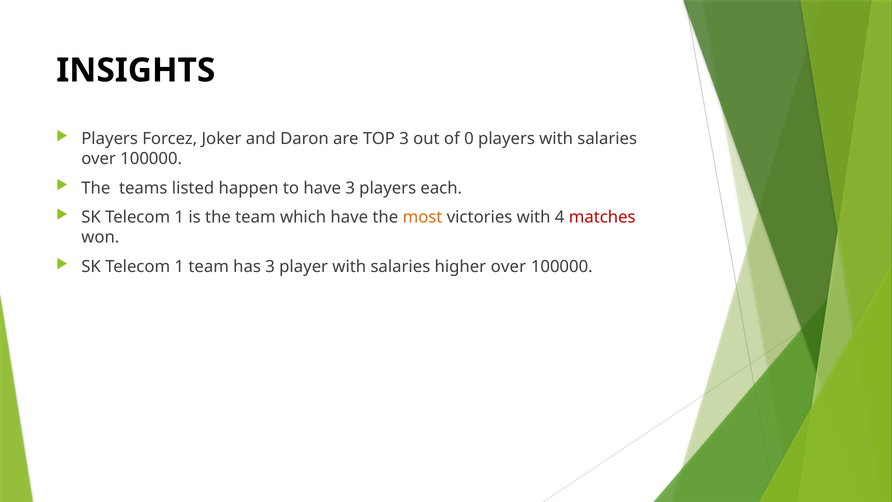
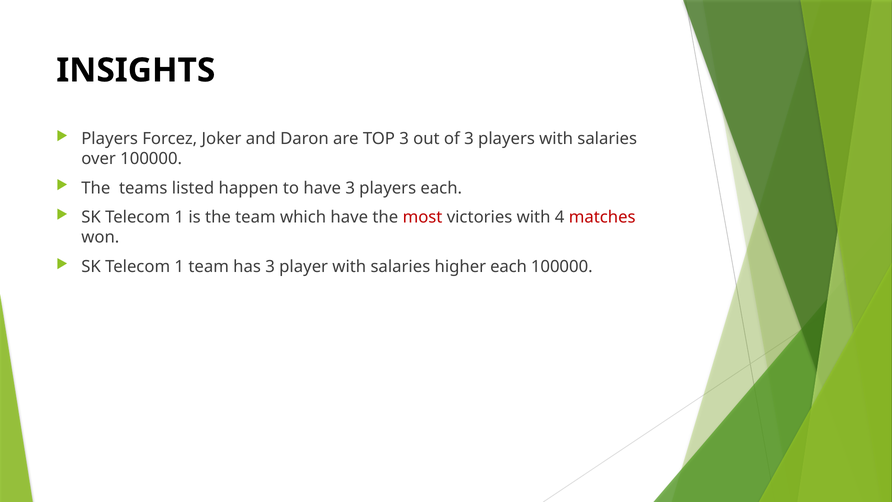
of 0: 0 -> 3 (469, 138)
most colour: orange -> red (423, 217)
higher over: over -> each (509, 267)
